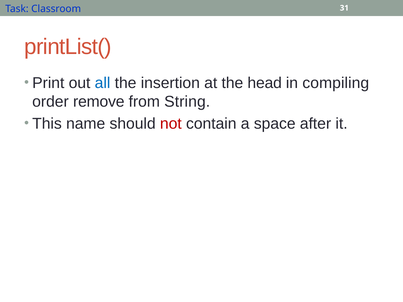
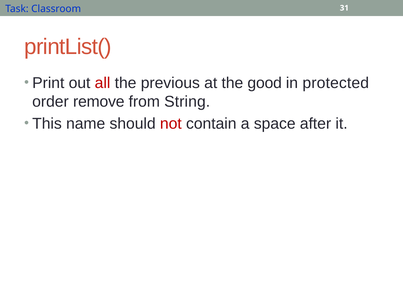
all colour: blue -> red (103, 83)
insertion: insertion -> previous (170, 83)
head: head -> good (265, 83)
compiling: compiling -> protected (336, 83)
